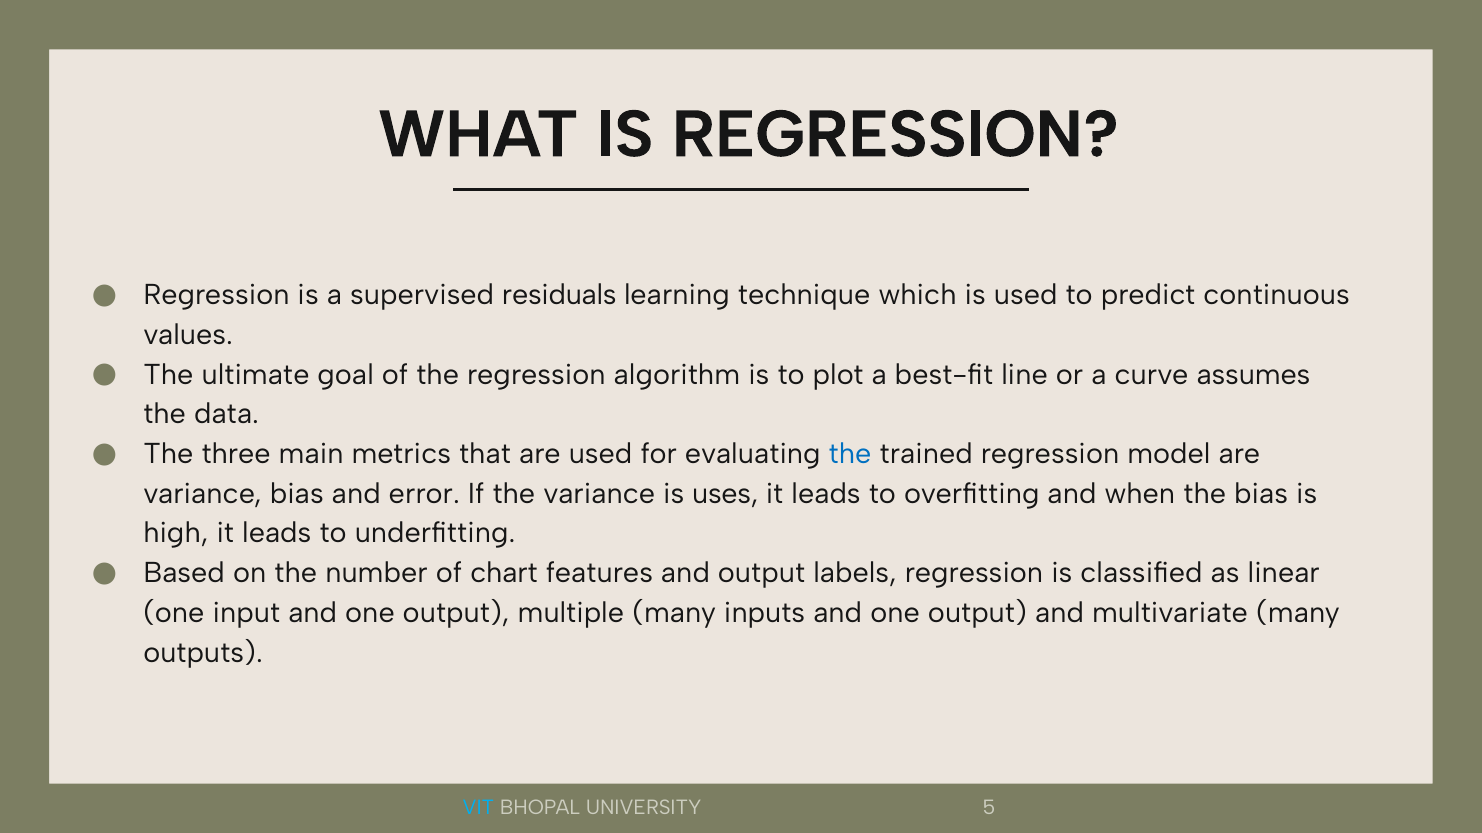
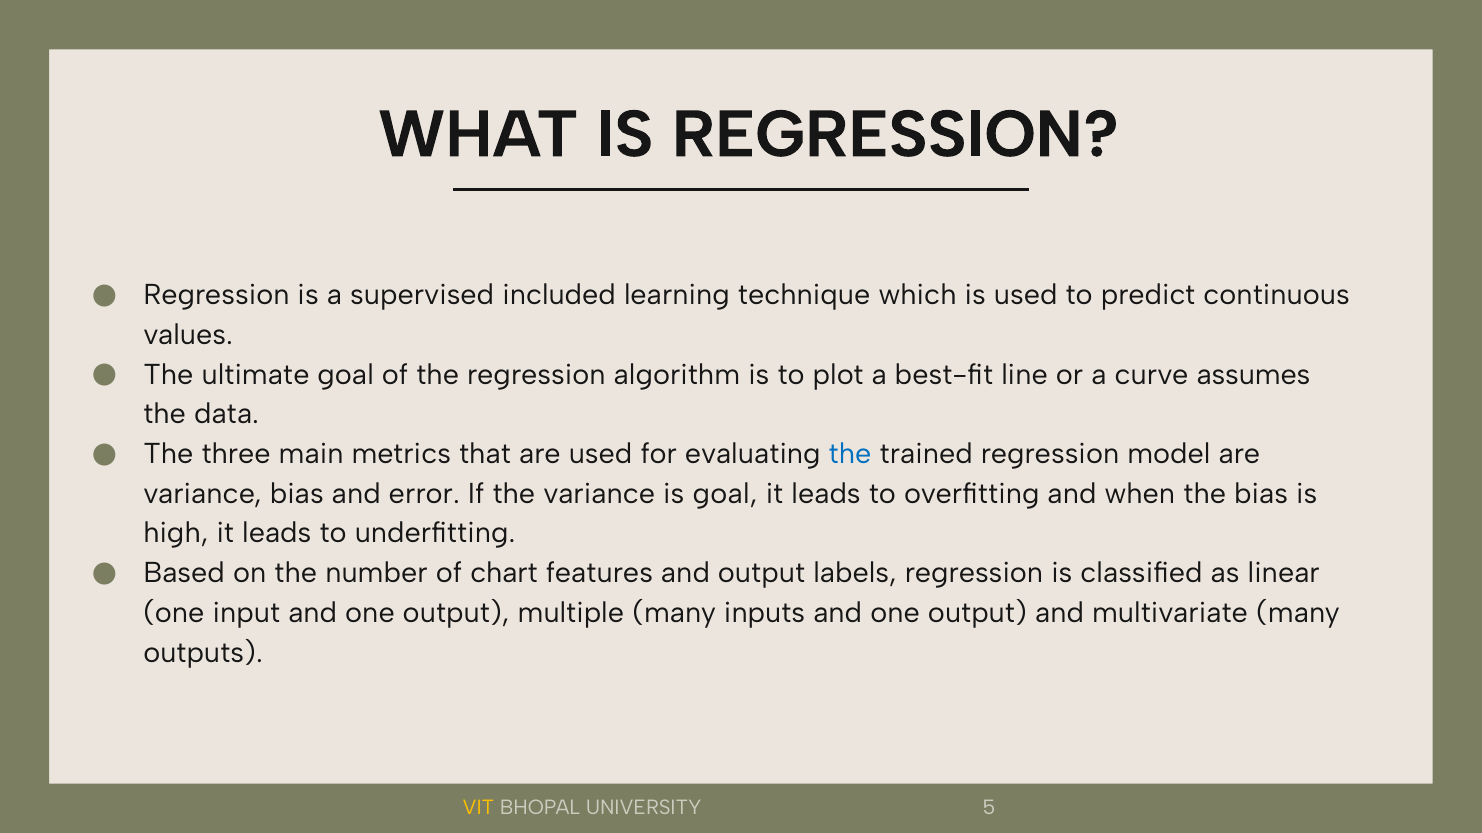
residuals: residuals -> included (559, 295)
is uses: uses -> goal (725, 494)
VIT colour: light blue -> yellow (478, 808)
